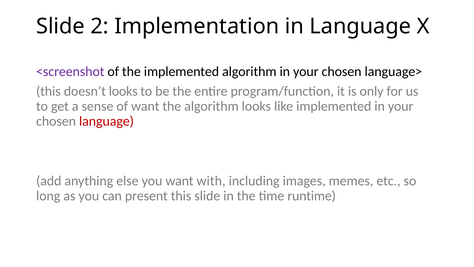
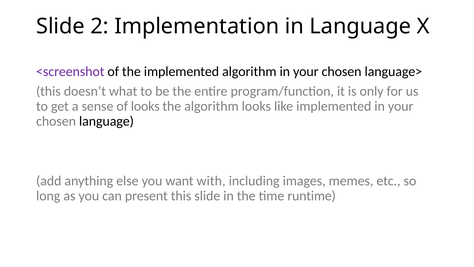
doesn’t looks: looks -> what (123, 91)
of want: want -> looks (145, 106)
language colour: red -> black (106, 121)
